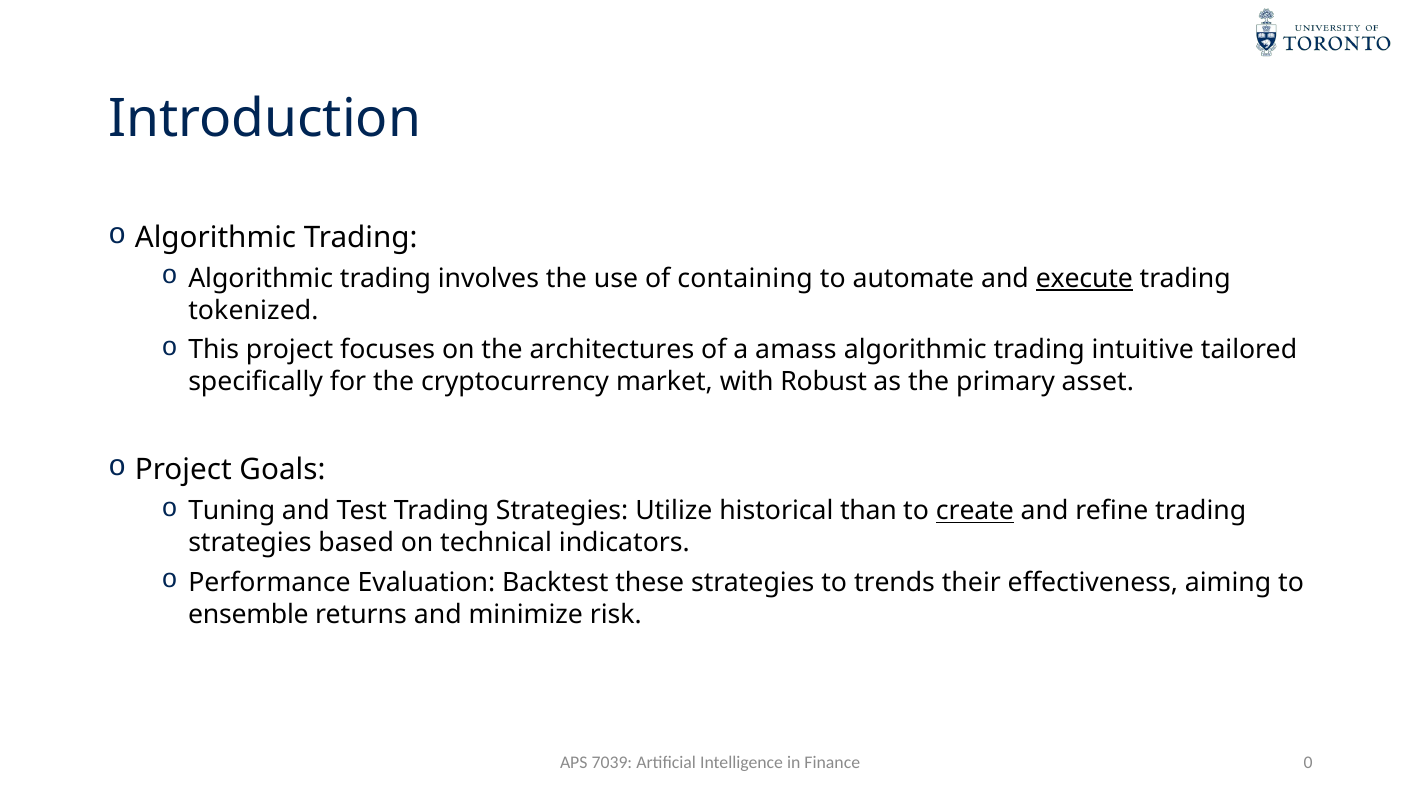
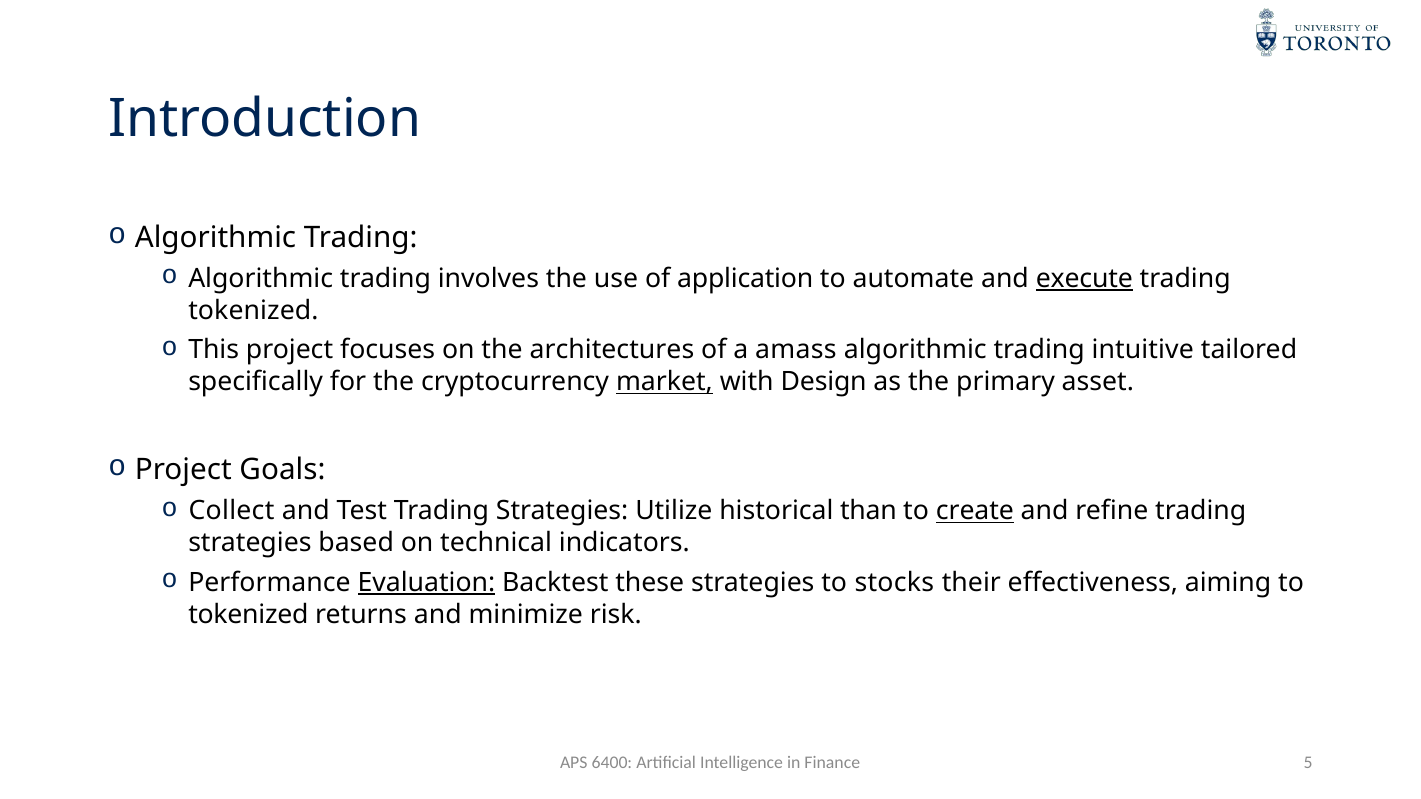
containing: containing -> application (745, 279)
market underline: none -> present (664, 382)
Robust: Robust -> Design (824, 382)
Tuning: Tuning -> Collect (232, 511)
Evaluation underline: none -> present (426, 583)
trends: trends -> stocks (894, 583)
ensemble: ensemble -> tokenized (248, 615)
7039: 7039 -> 6400 (612, 763)
0: 0 -> 5 (1308, 763)
